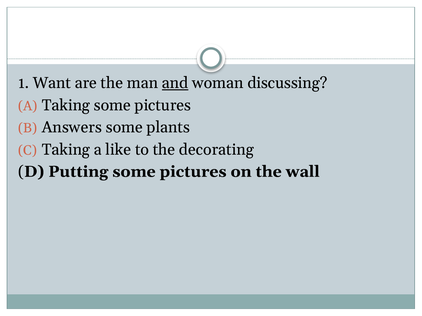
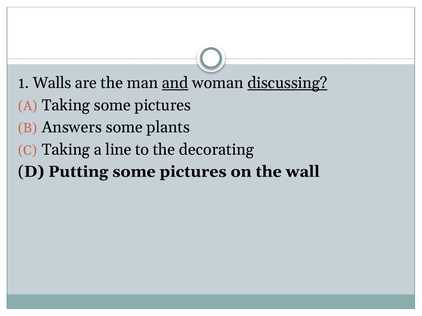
Want: Want -> Walls (52, 83)
discussing underline: none -> present (287, 83)
like: like -> line (119, 150)
